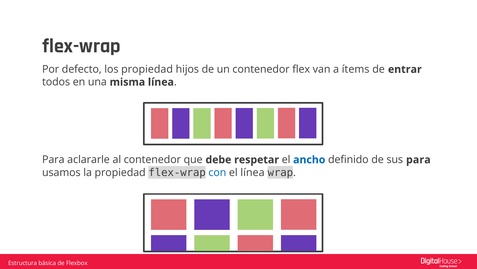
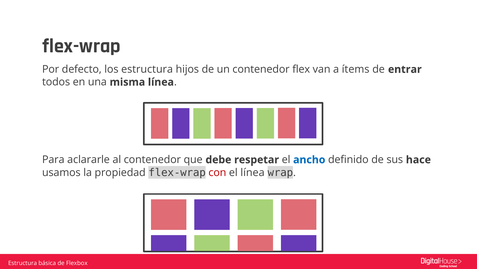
los propiedad: propiedad -> estructura (147, 69)
sus para: para -> hace (418, 159)
con colour: blue -> red (217, 172)
